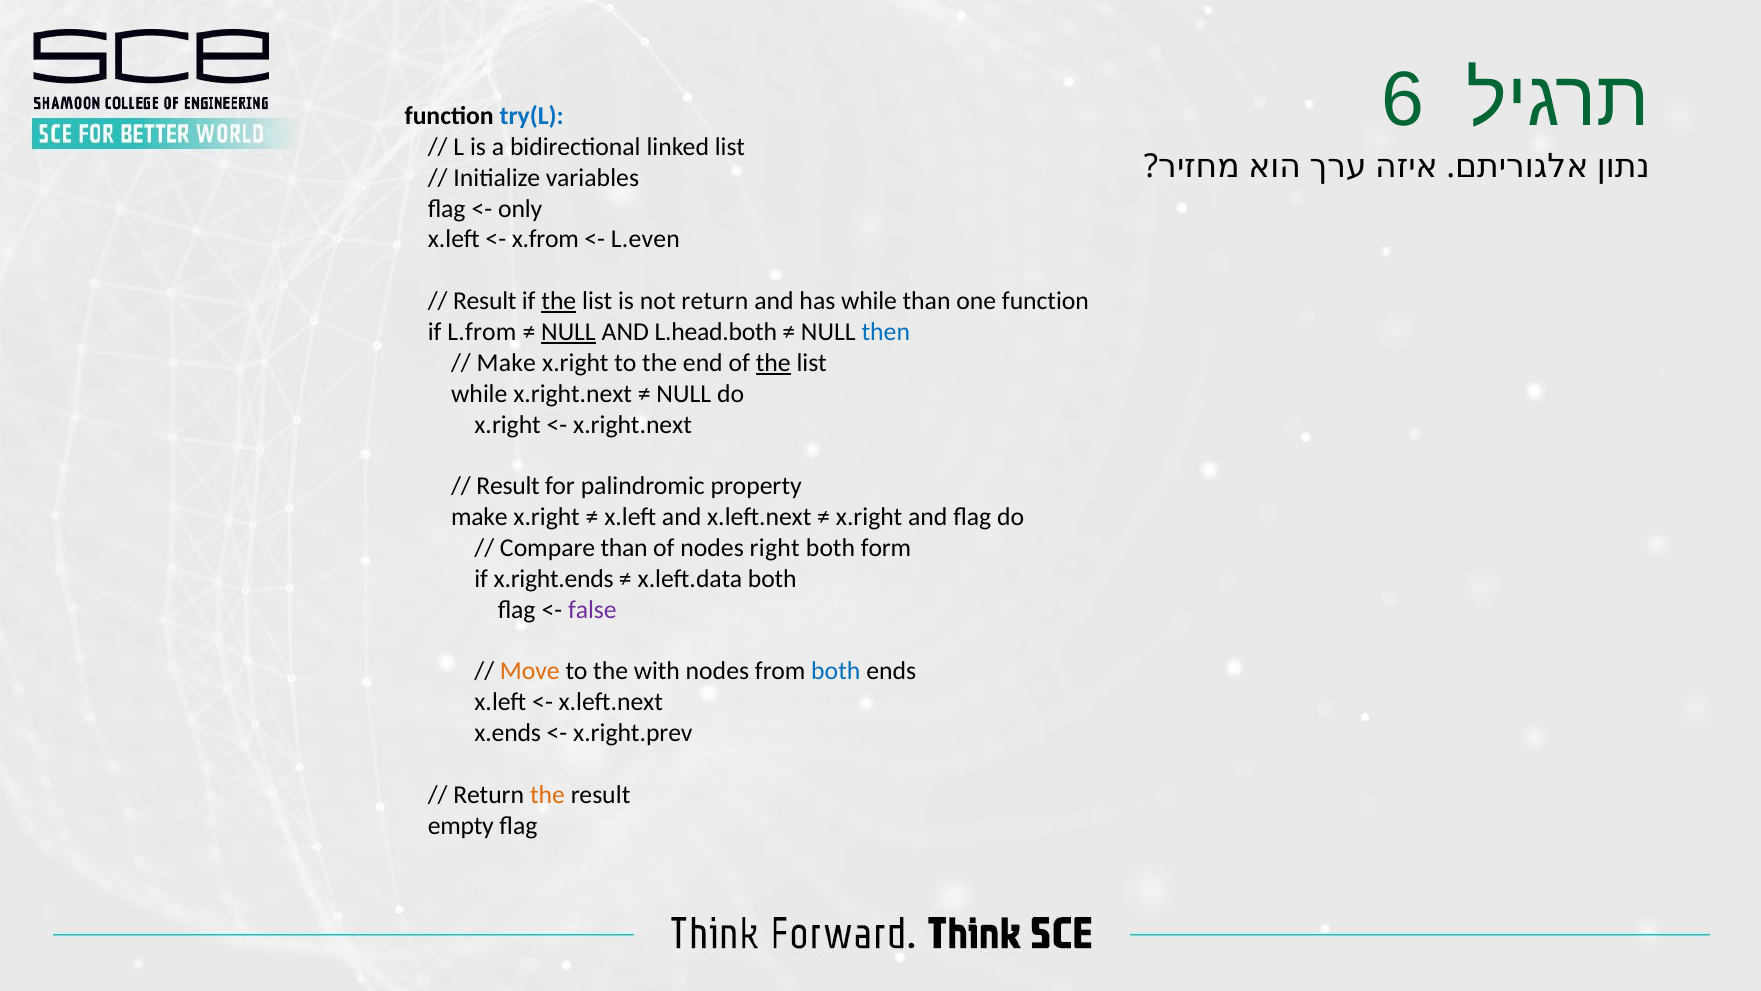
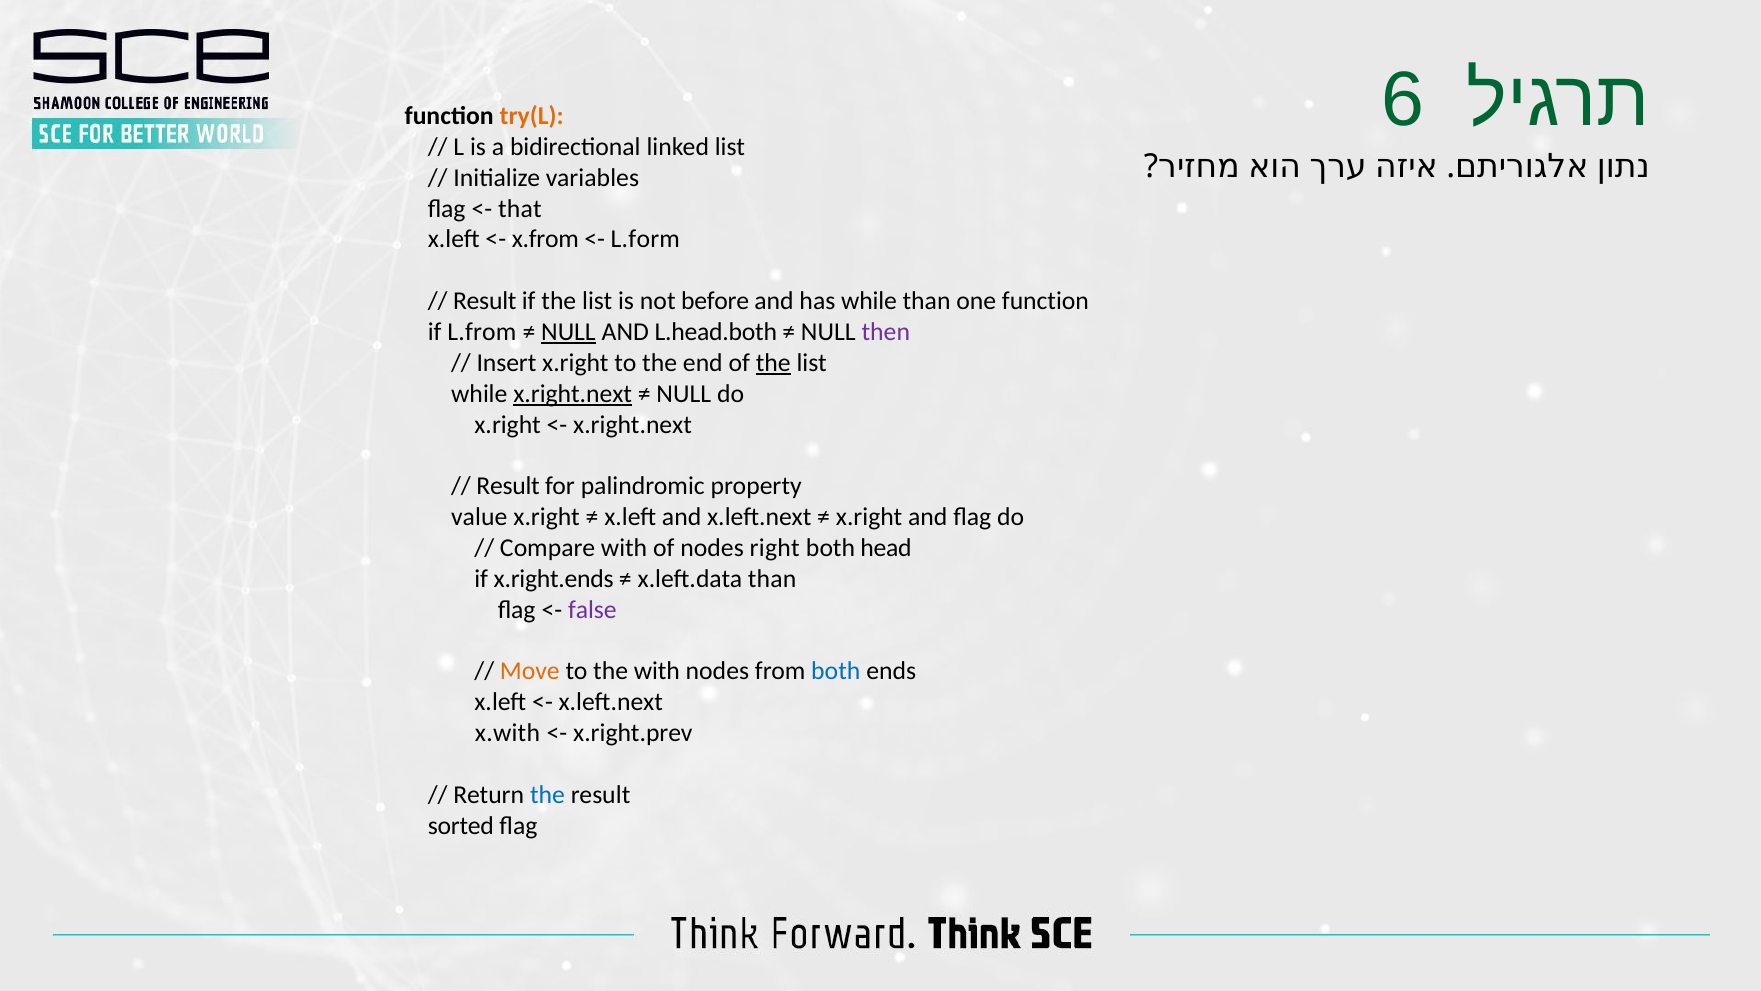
try(L colour: blue -> orange (532, 116)
only: only -> that (520, 209)
L.even: L.even -> L.form (645, 239)
the underline: present -> none (559, 301)
not return: return -> before (715, 301)
then colour: blue -> purple (886, 332)
Make: Make -> Insert (506, 363)
x.right.next underline: none -> present (573, 394)
make: make -> value (479, 517)
Compare than: than -> with (624, 548)
form: form -> head (886, 548)
x.left.data both: both -> than (772, 579)
x.ends: x.ends -> x.with (507, 733)
the colour: orange -> blue (547, 794)
empty: empty -> sorted (461, 825)
